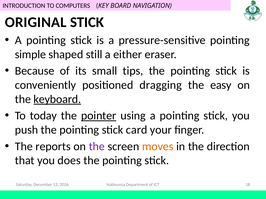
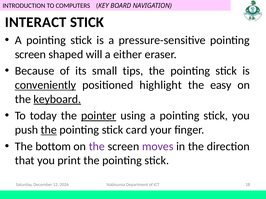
ORIGINAL: ORIGINAL -> INTERACT (36, 22)
simple: simple -> screen (30, 54)
still: still -> will (94, 54)
conveniently underline: none -> present (45, 85)
dragging: dragging -> highlight (161, 85)
the underline: none -> present (49, 130)
reports: reports -> bottom (53, 147)
moves colour: orange -> purple (158, 147)
does: does -> print (69, 161)
